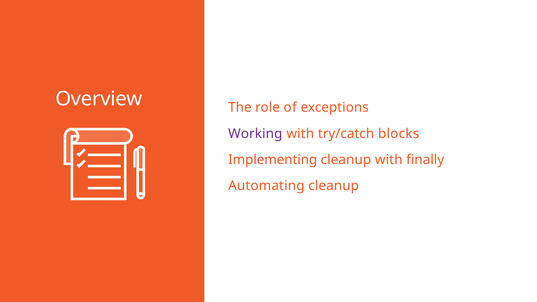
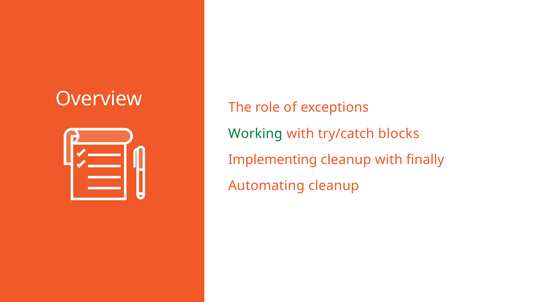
Working colour: purple -> green (255, 134)
